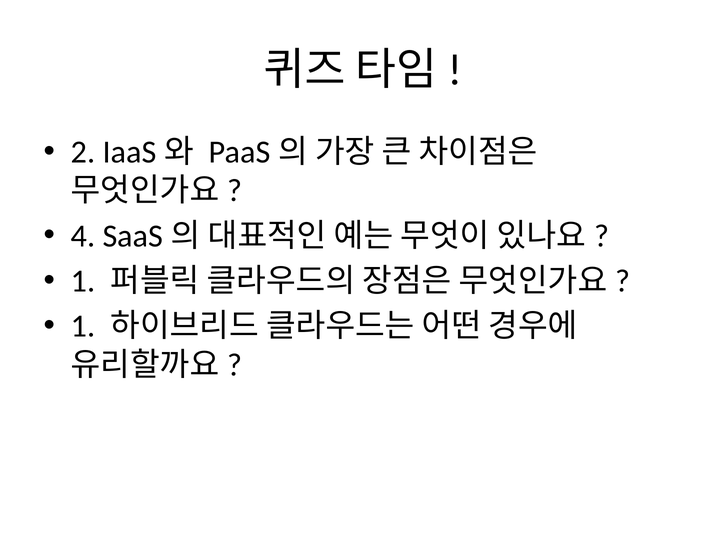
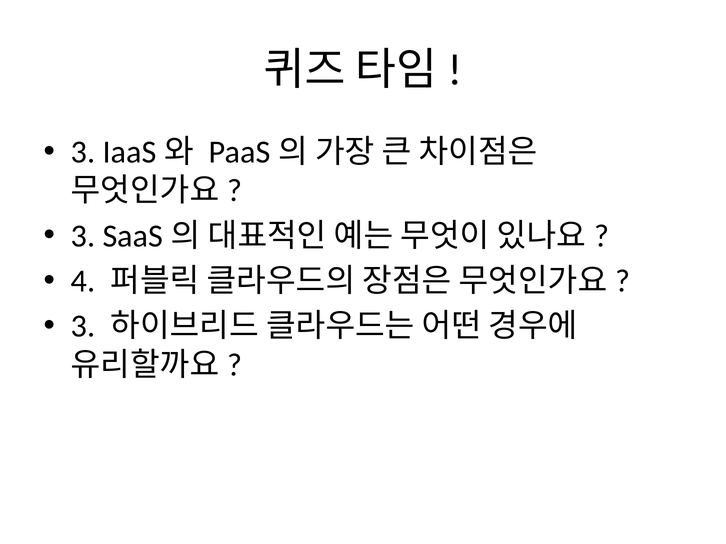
2: 2 -> 3 (83, 152)
4: 4 -> 3 (83, 236)
1: 1 -> 4 (83, 281)
1: 1 -> 3 (83, 327)
